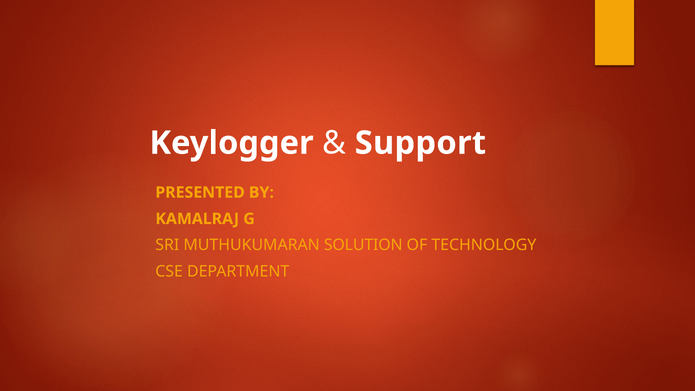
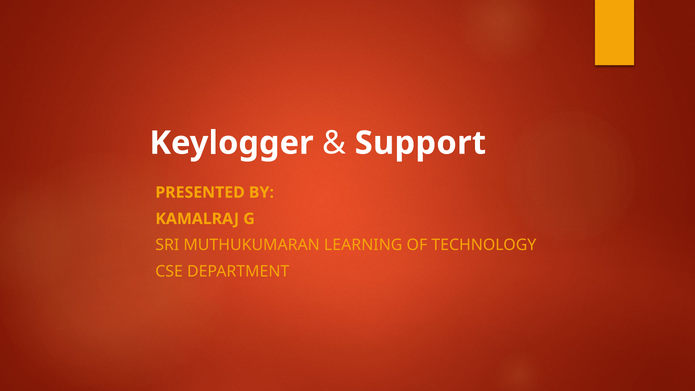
SOLUTION: SOLUTION -> LEARNING (363, 245)
